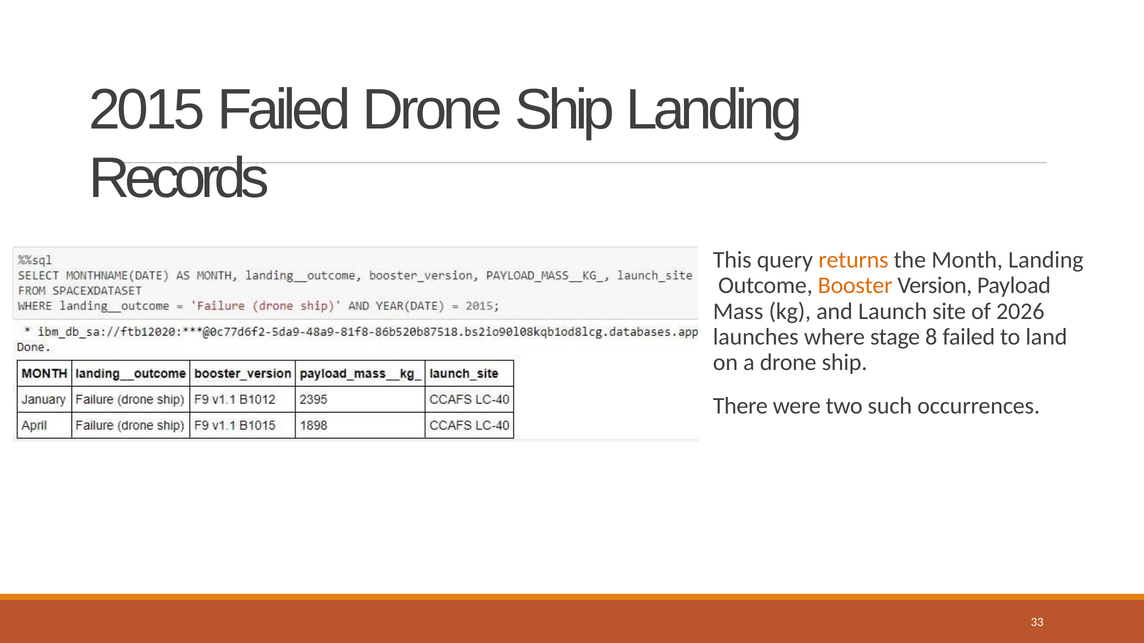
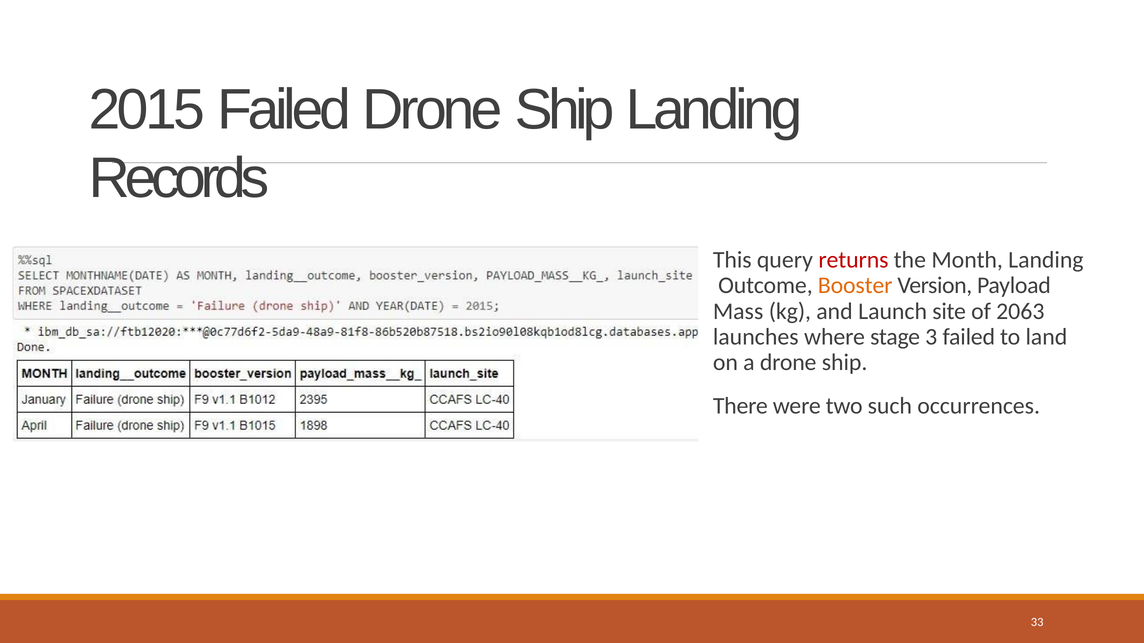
returns colour: orange -> red (853, 260)
2026: 2026 -> 2063 (1020, 311)
8: 8 -> 3 (931, 337)
